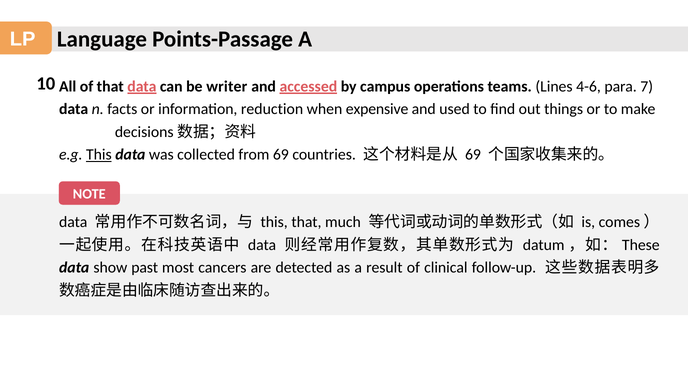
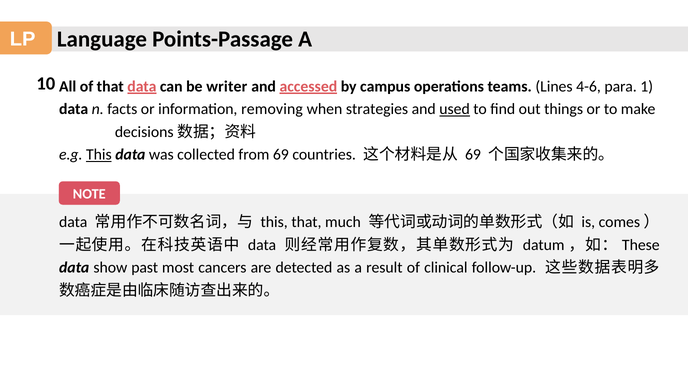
7: 7 -> 1 (647, 86)
reduction: reduction -> removing (272, 109)
expensive: expensive -> strategies (377, 109)
used underline: none -> present (455, 109)
